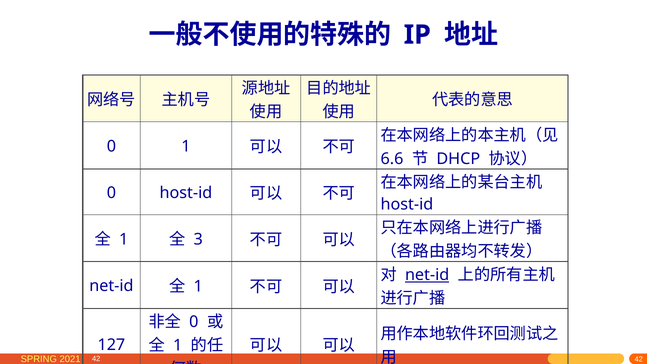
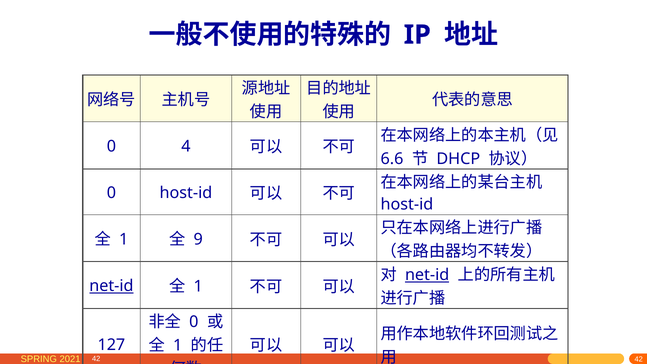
0 1: 1 -> 4 (186, 146)
3: 3 -> 9 (198, 240)
net-id underline: none -> present (111, 286)
